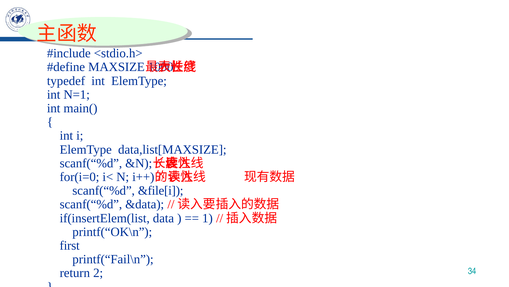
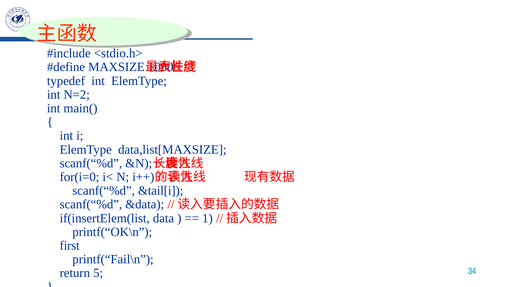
N=1: N=1 -> N=2 (77, 95)
&file[i: &file[i -> &tail[i (161, 191)
2: 2 -> 5 (98, 273)
